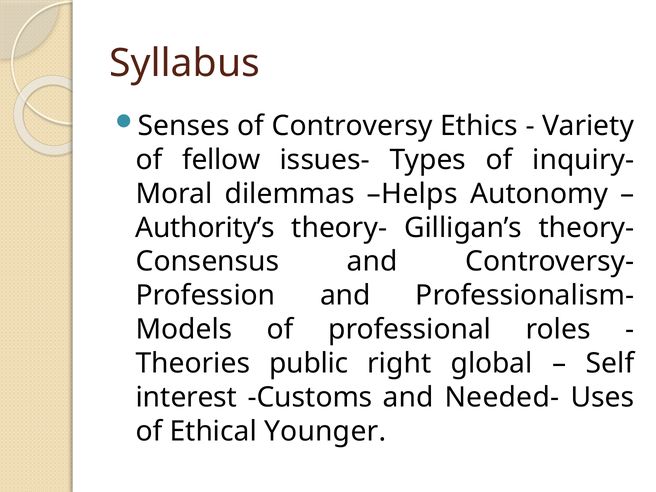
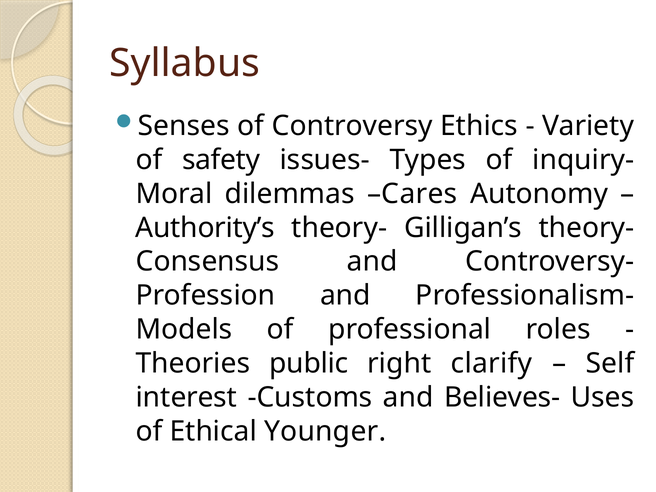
fellow: fellow -> safety (221, 160)
Helps: Helps -> Cares (412, 194)
global: global -> clarify (492, 363)
Needed-: Needed- -> Believes- (502, 397)
